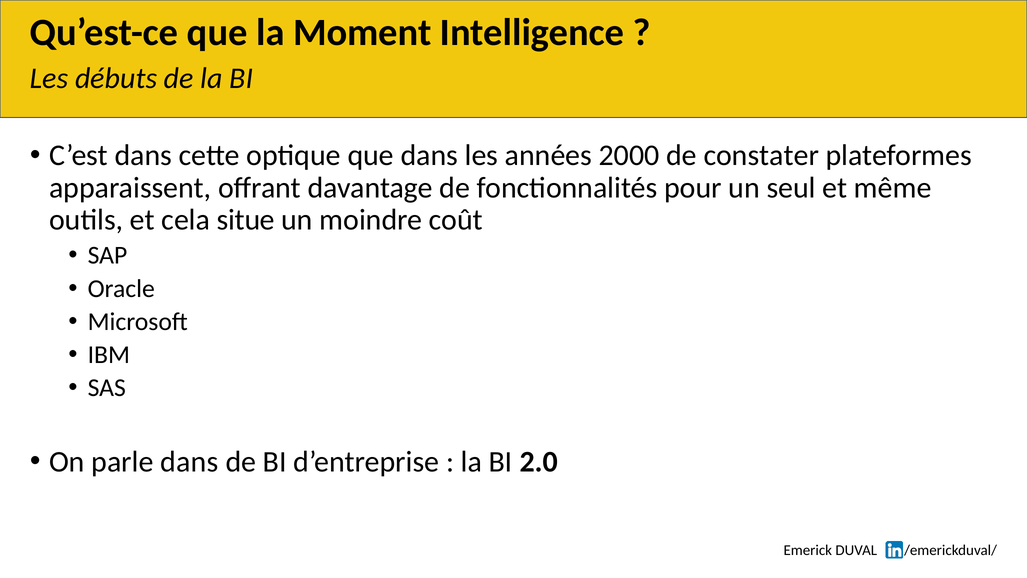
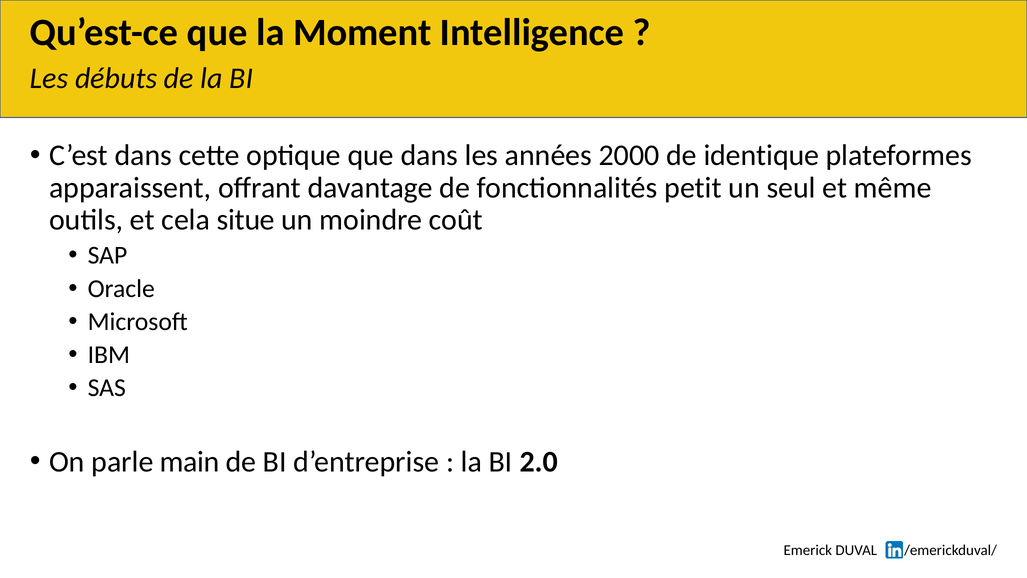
constater: constater -> identique (761, 155)
pour: pour -> petit (693, 188)
parle dans: dans -> main (190, 461)
